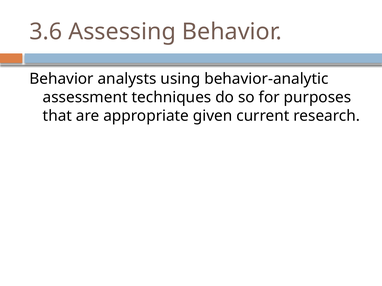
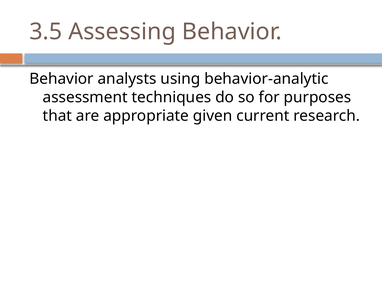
3.6: 3.6 -> 3.5 (46, 32)
